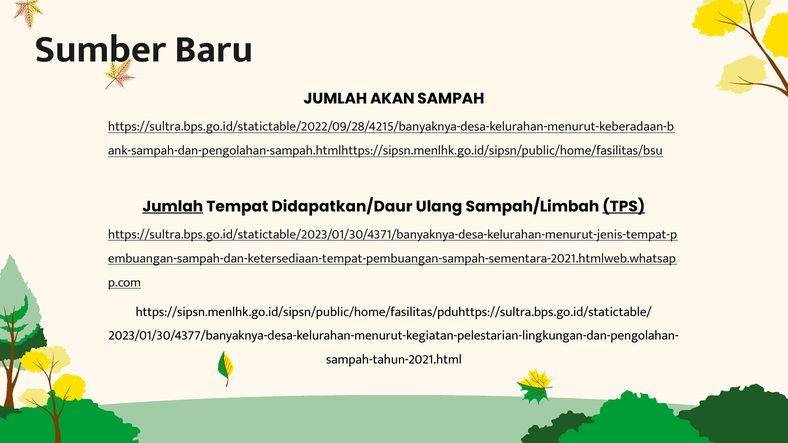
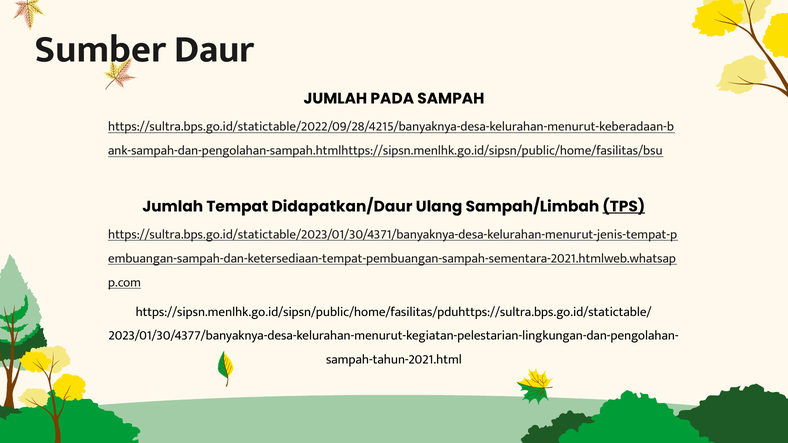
Baru: Baru -> Daur (214, 49)
AKAN: AKAN -> PADA (392, 99)
Jumlah underline: present -> none (173, 207)
